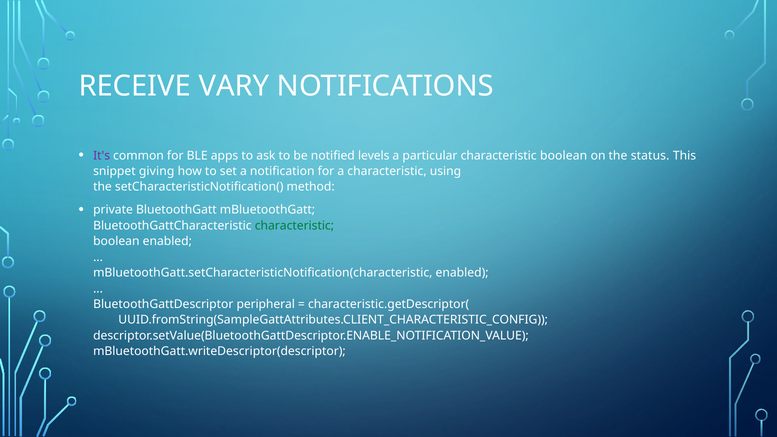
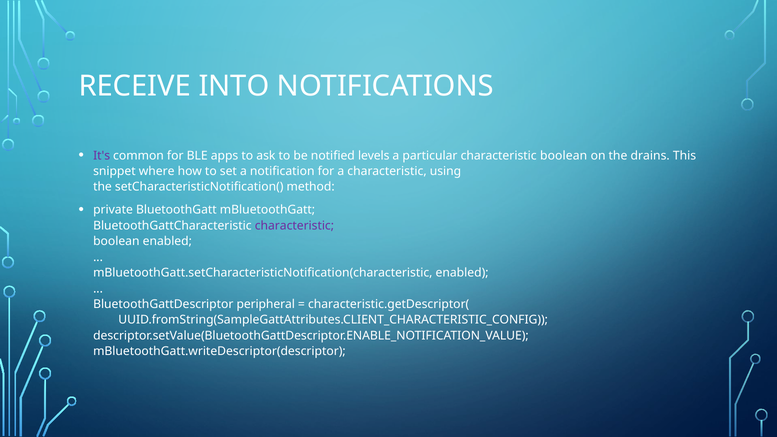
VARY: VARY -> INTO (234, 86)
status: status -> drains (650, 156)
giving: giving -> where (157, 171)
characteristic colour: green -> purple (294, 226)
